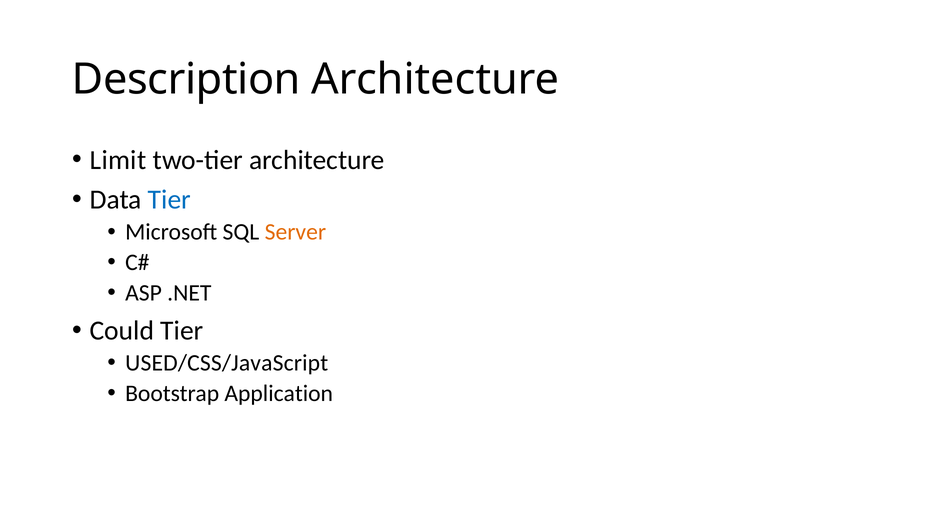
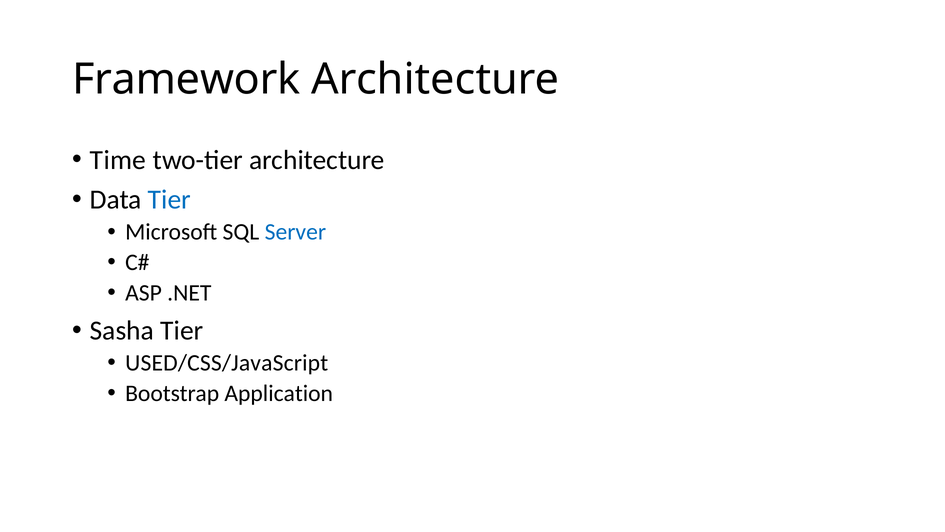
Description: Description -> Framework (186, 79)
Limit: Limit -> Time (118, 160)
Server colour: orange -> blue (295, 232)
Could: Could -> Sasha (122, 330)
